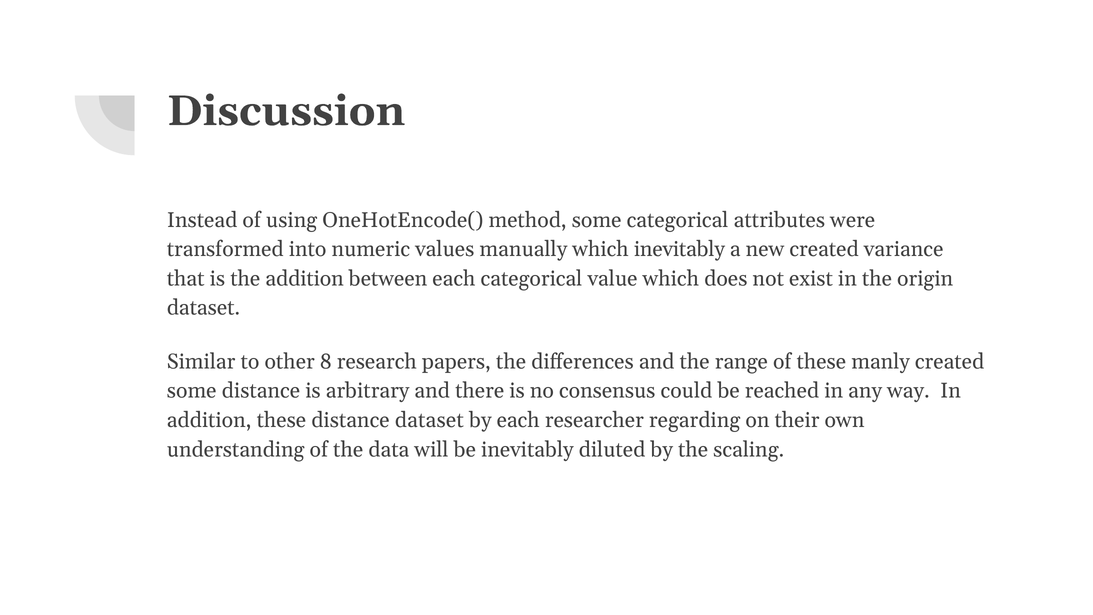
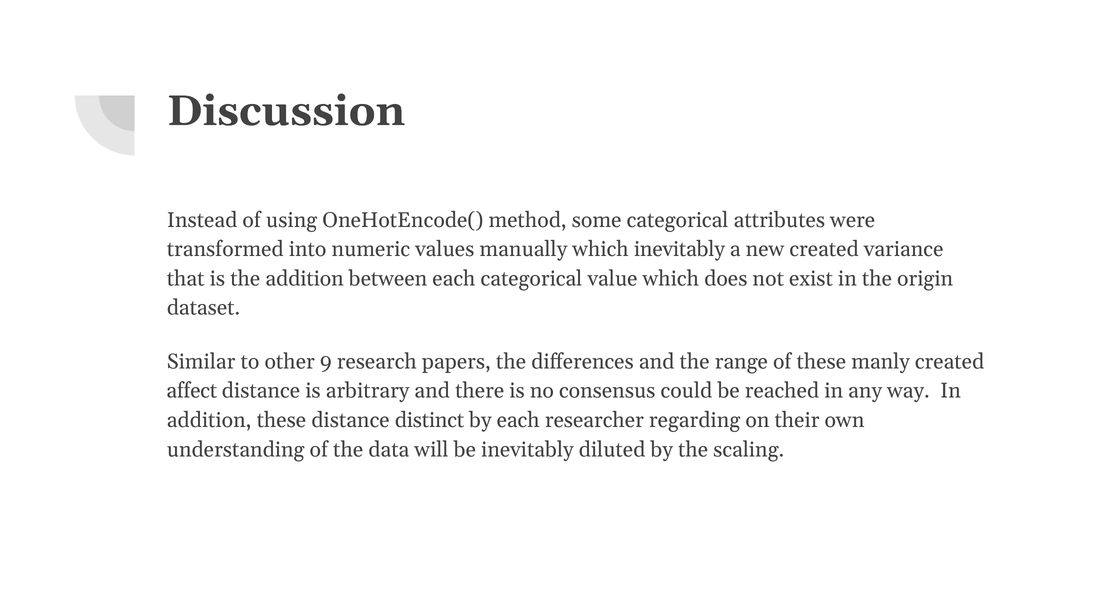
8: 8 -> 9 (326, 361)
some: some -> affect (192, 391)
distance dataset: dataset -> distinct (429, 420)
